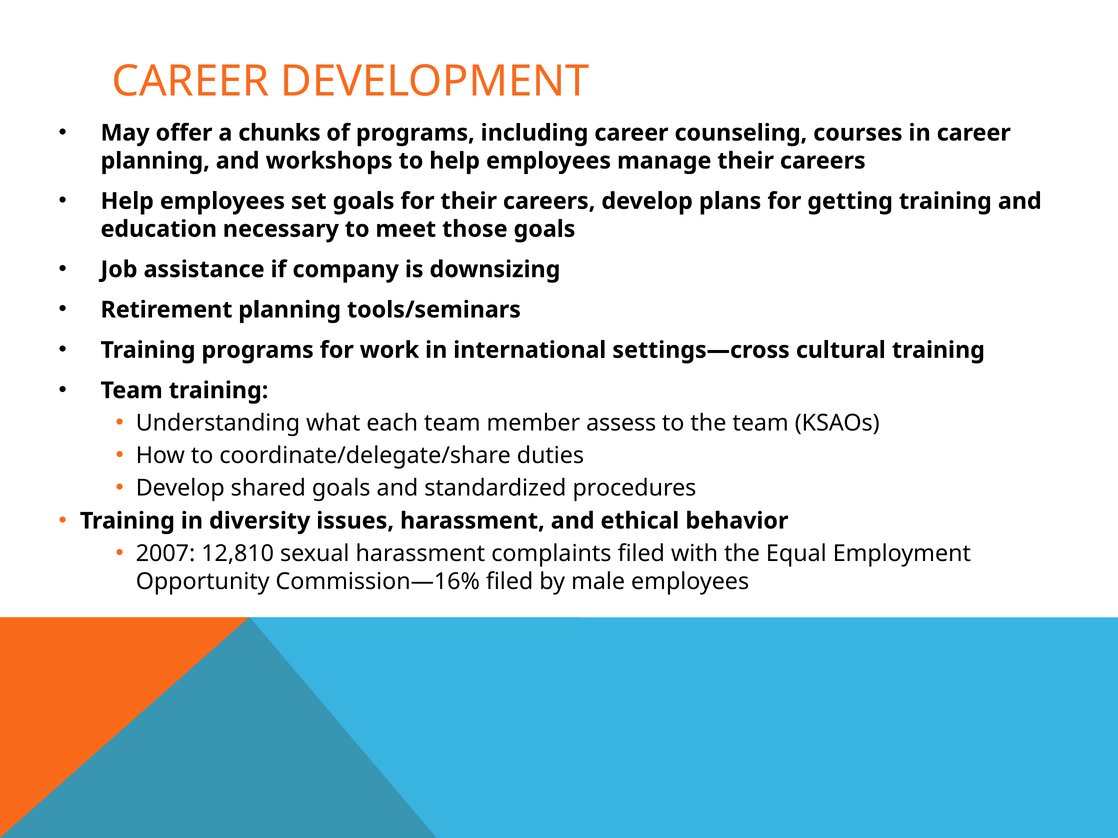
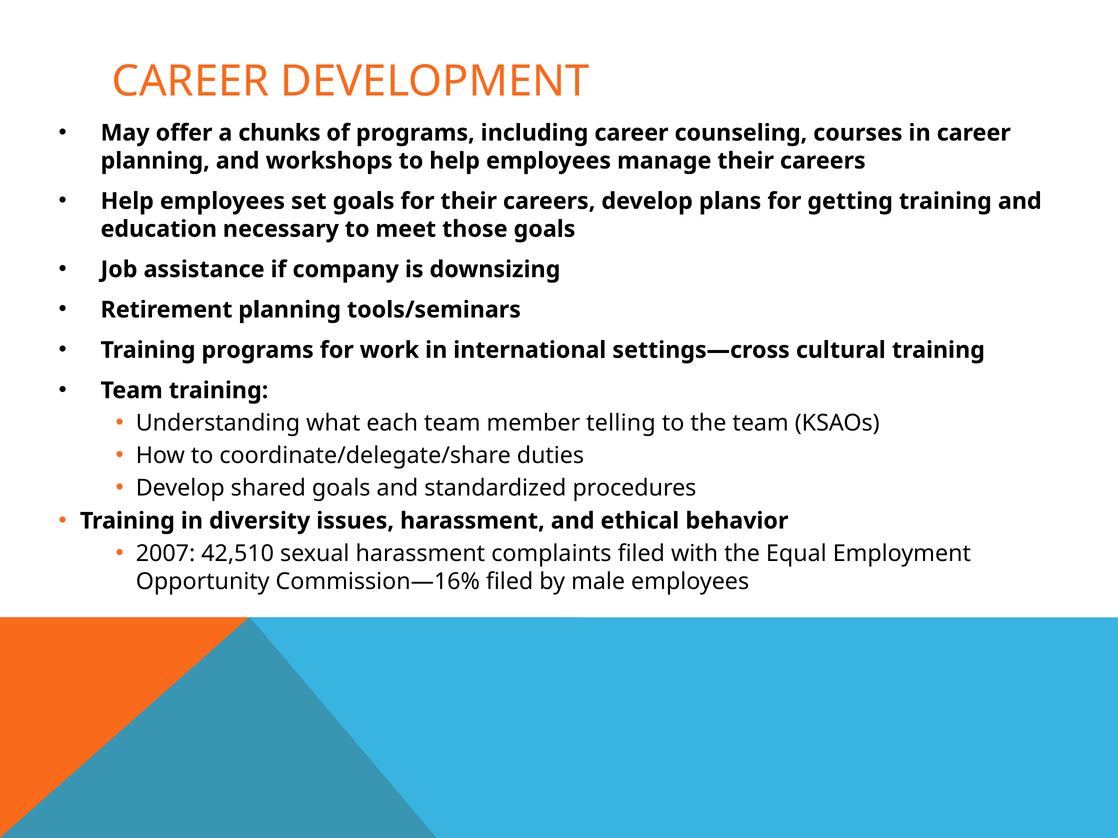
assess: assess -> telling (621, 423)
12,810: 12,810 -> 42,510 (238, 554)
